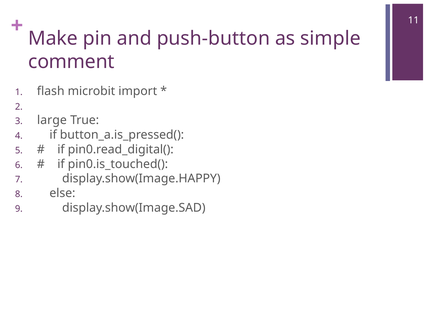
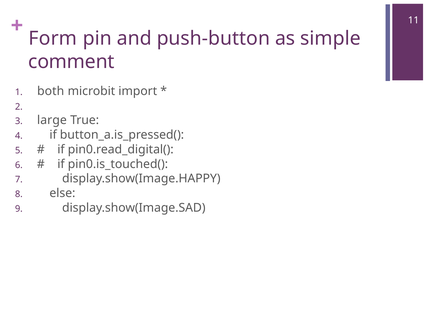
Make: Make -> Form (53, 38)
flash: flash -> both (51, 91)
